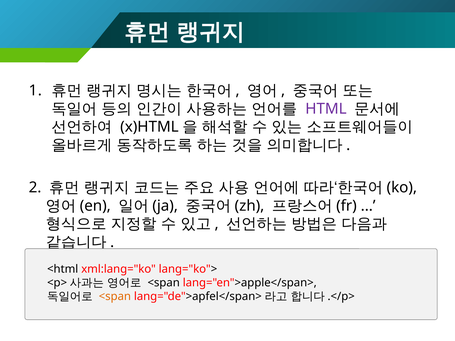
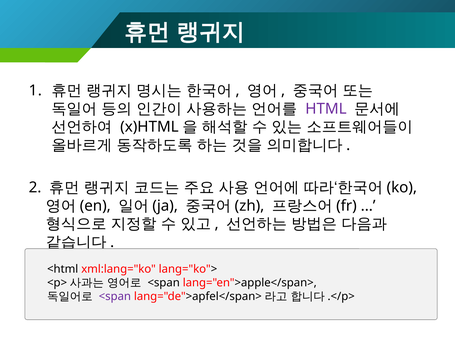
<span colour: orange -> purple (115, 297)
